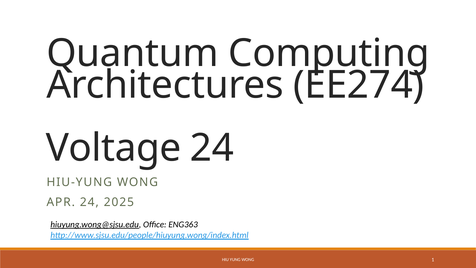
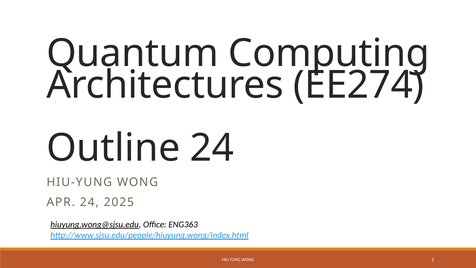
Voltage: Voltage -> Outline (113, 148)
